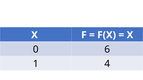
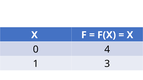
6: 6 -> 4 (107, 50)
4: 4 -> 3 (107, 64)
